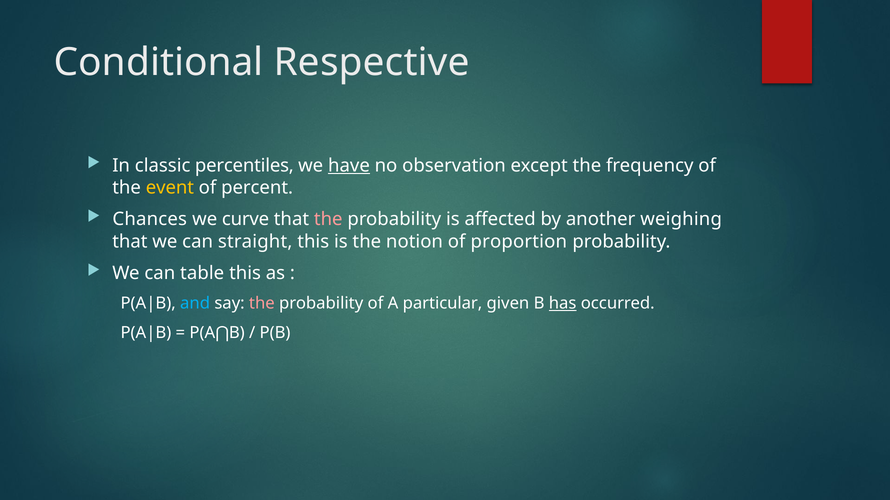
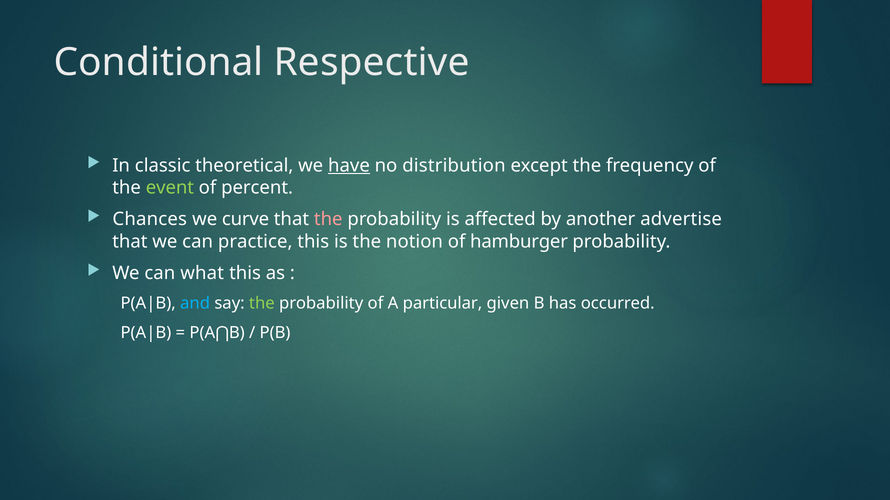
percentiles: percentiles -> theoretical (244, 166)
observation: observation -> distribution (454, 166)
event colour: yellow -> light green (170, 188)
weighing: weighing -> advertise (681, 220)
straight: straight -> practice (255, 242)
proportion: proportion -> hamburger (519, 242)
table: table -> what (202, 273)
the colour: pink -> light green (262, 304)
has underline: present -> none (563, 304)
